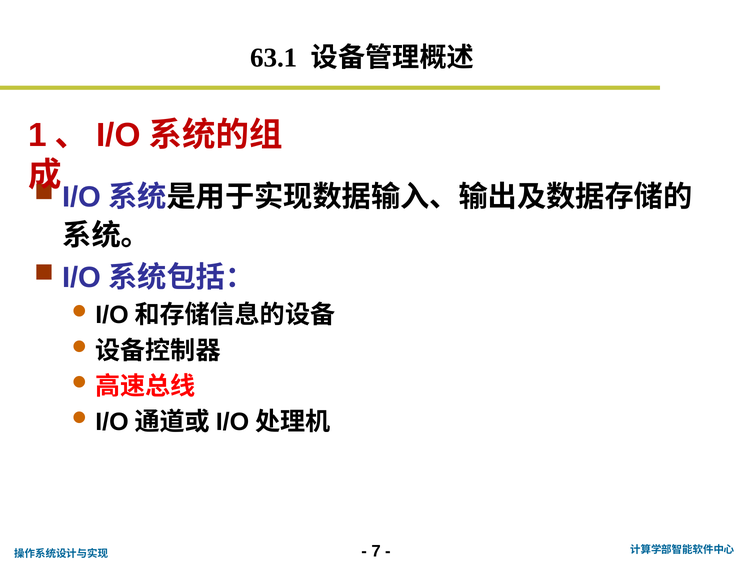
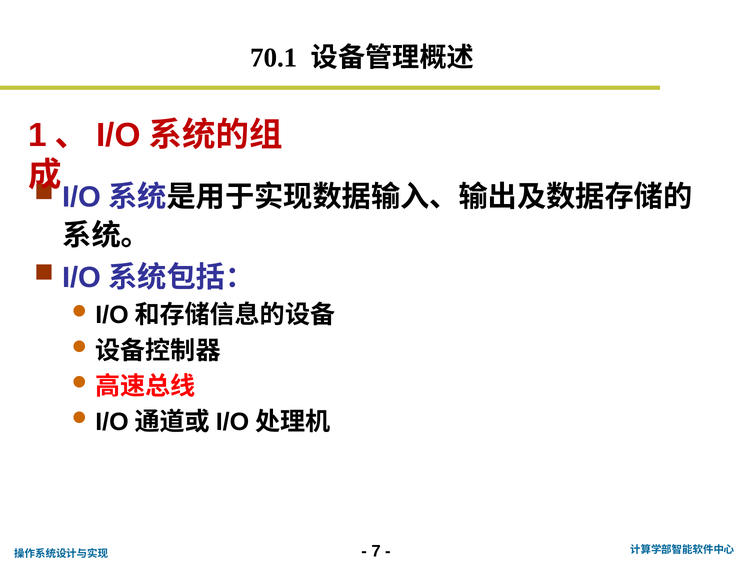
63.1: 63.1 -> 70.1 (274, 58)
